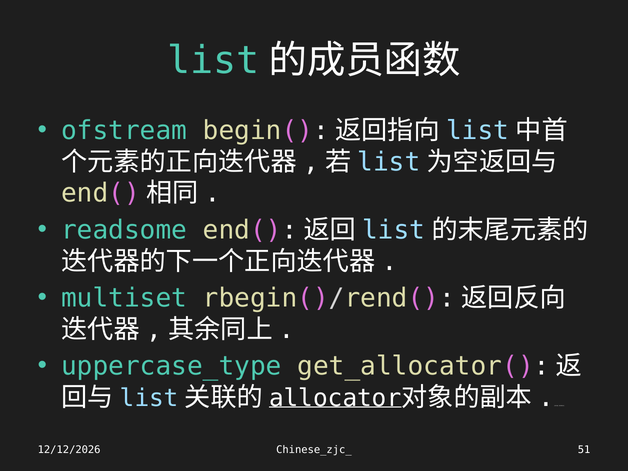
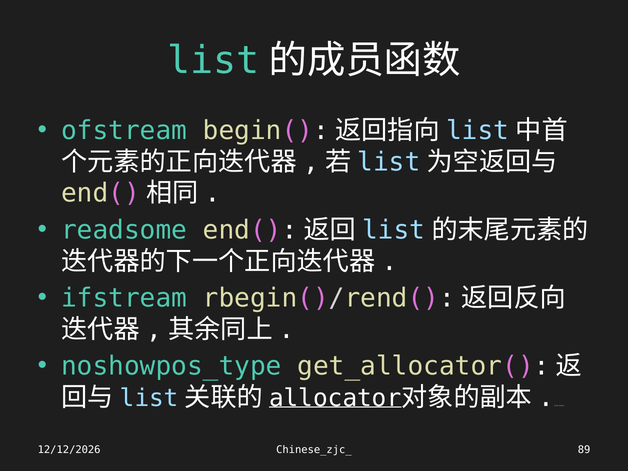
multiset: multiset -> ifstream (124, 298)
uppercase_type: uppercase_type -> noshowpos_type (171, 366)
51: 51 -> 89 (584, 450)
